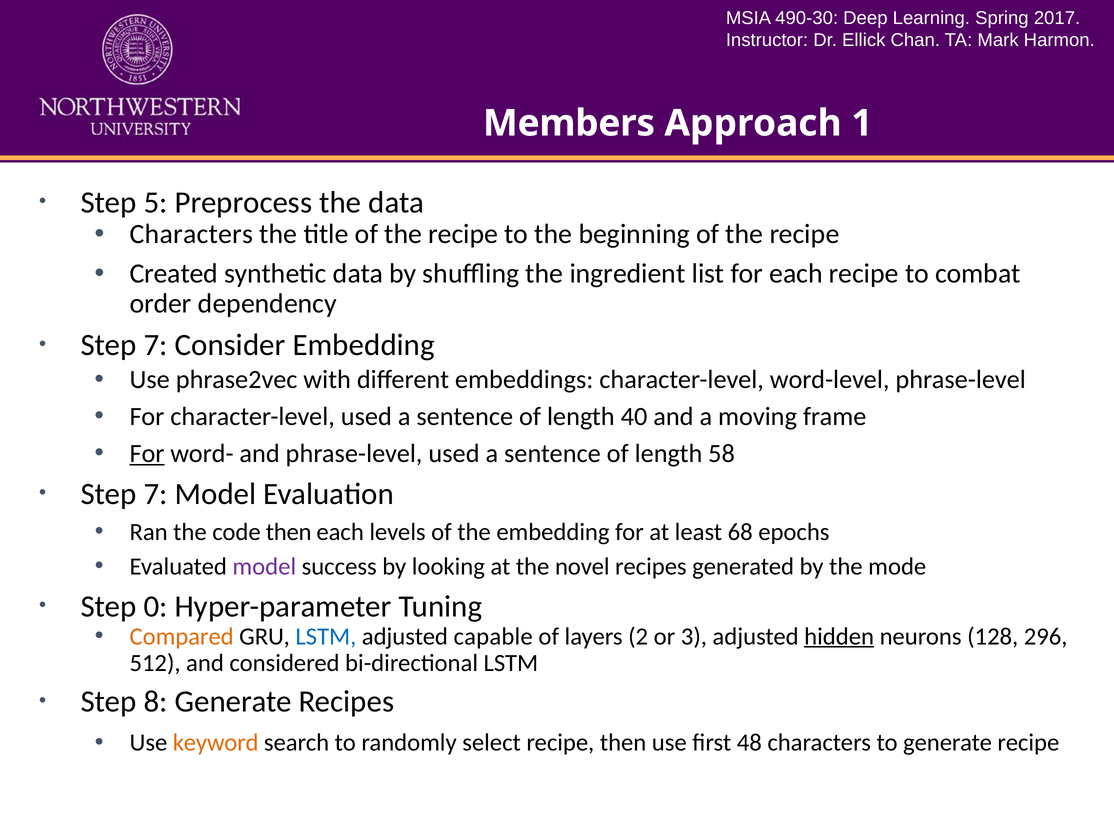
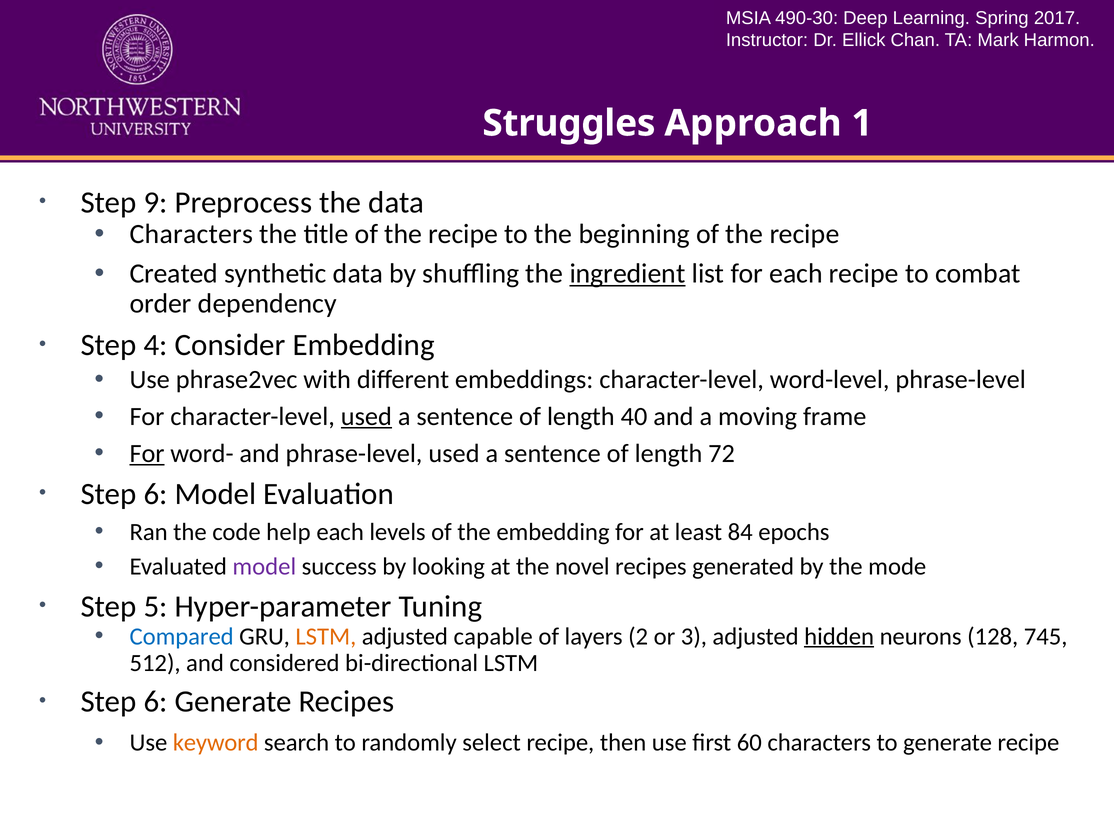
Members: Members -> Struggles (569, 123)
5: 5 -> 9 (156, 203)
ingredient underline: none -> present (627, 274)
7: 7 -> 4 (156, 345)
used underline: none -> present (366, 417)
58: 58 -> 72 (722, 454)
7: 7 -> 6 (156, 495)
code then: then -> help (288, 532)
68: 68 -> 84 (740, 532)
0: 0 -> 5 (156, 607)
Compared colour: orange -> blue (182, 637)
LSTM colour: blue -> orange (326, 637)
296: 296 -> 745 (1046, 637)
8: 8 -> 6 (156, 702)
48: 48 -> 60 (749, 743)
